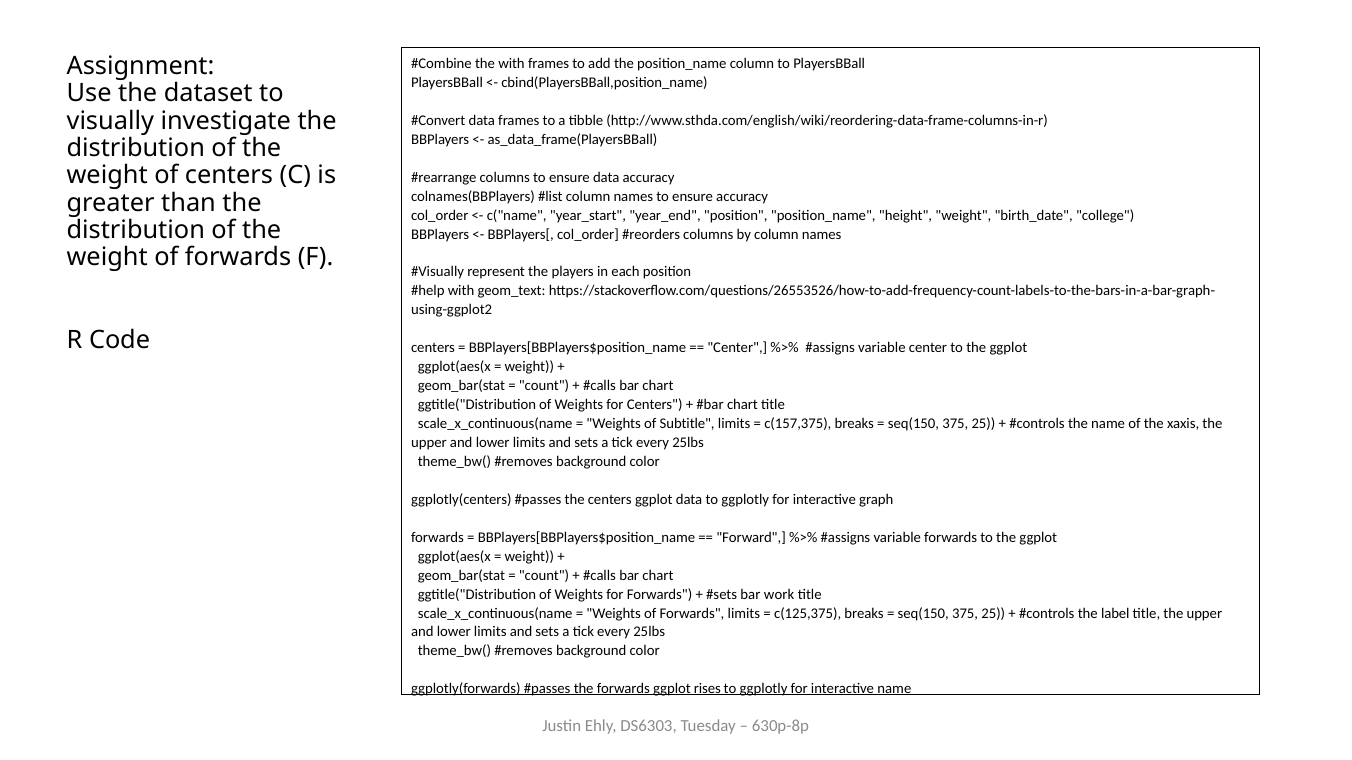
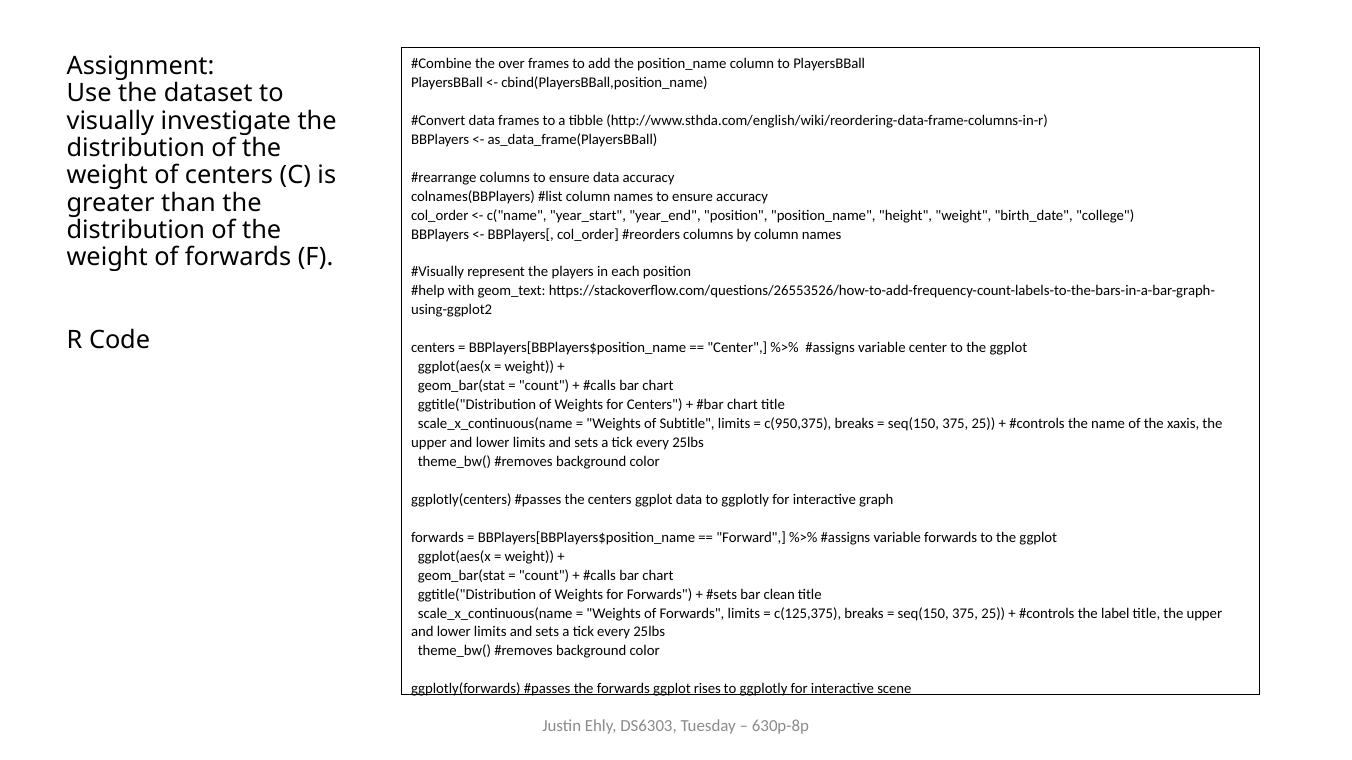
the with: with -> over (512, 64)
c(157,375: c(157,375 -> c(950,375 (798, 424)
work: work -> clean (779, 595)
interactive name: name -> scene (894, 689)
